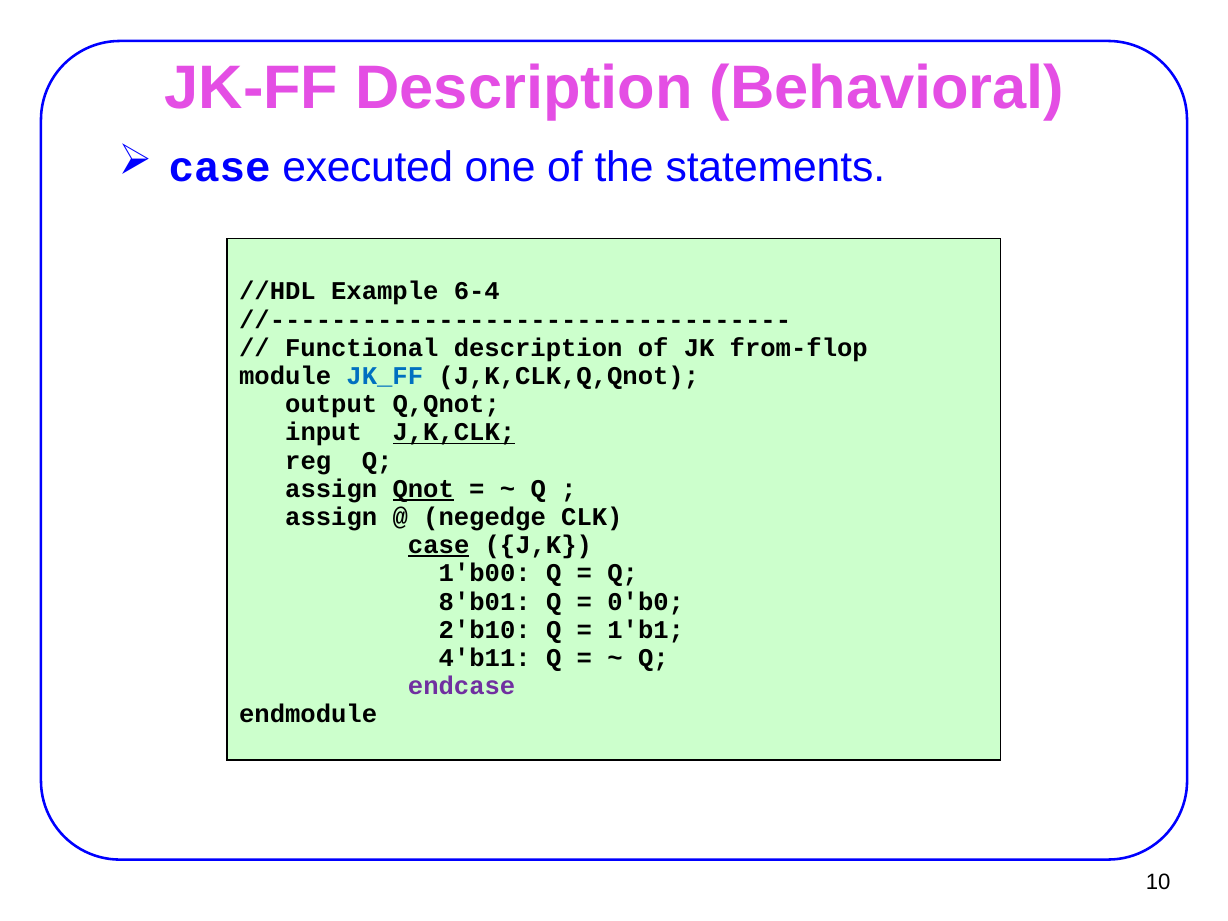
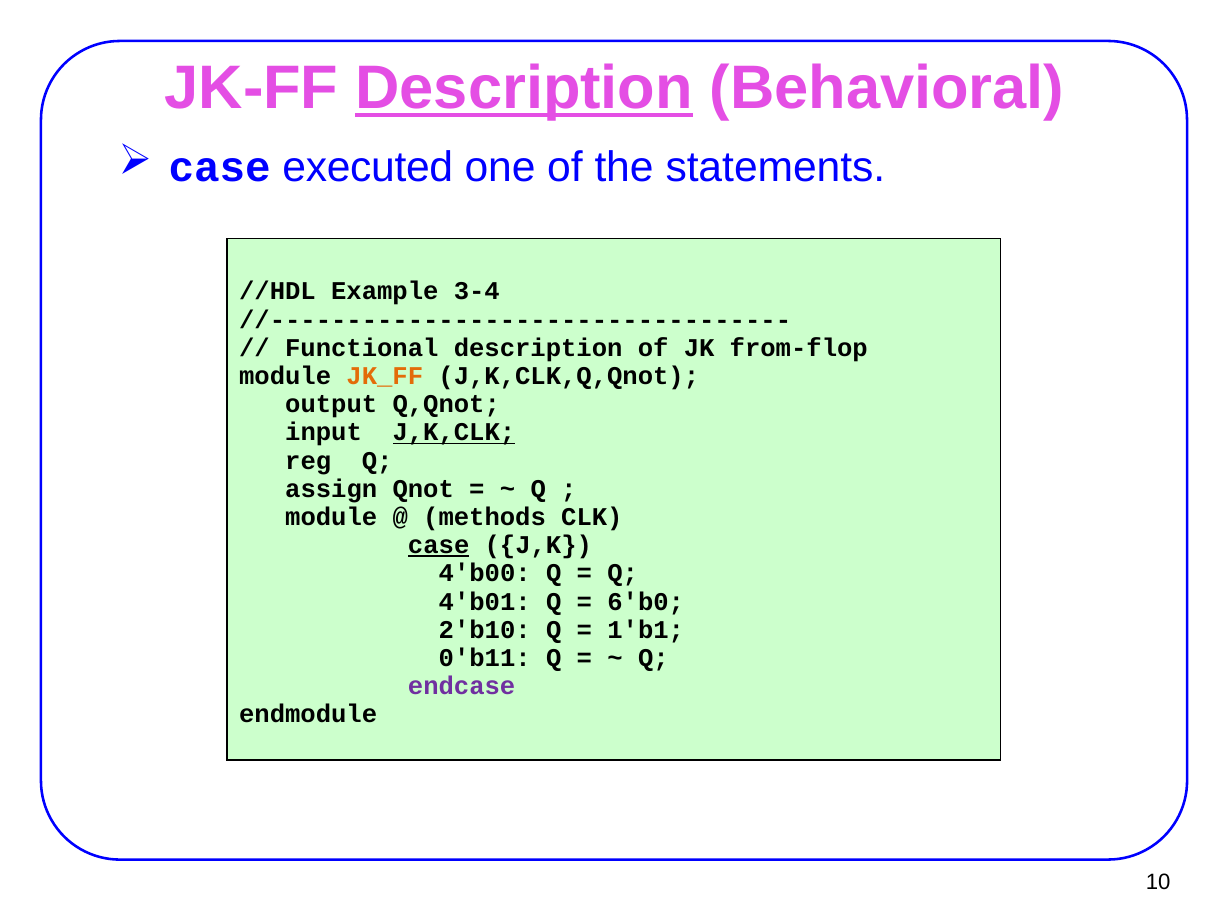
Description underline: none -> present (524, 88)
6-4: 6-4 -> 3-4 (477, 292)
JK_FF colour: blue -> orange (385, 376)
Qnot underline: present -> none (423, 489)
assign: assign -> module (331, 517)
negedge: negedge -> methods (485, 517)
1'b00: 1'b00 -> 4'b00 (485, 573)
8'b01: 8'b01 -> 4'b01 (485, 602)
0'b0: 0'b0 -> 6'b0 (646, 602)
4'b11: 4'b11 -> 0'b11 (485, 658)
